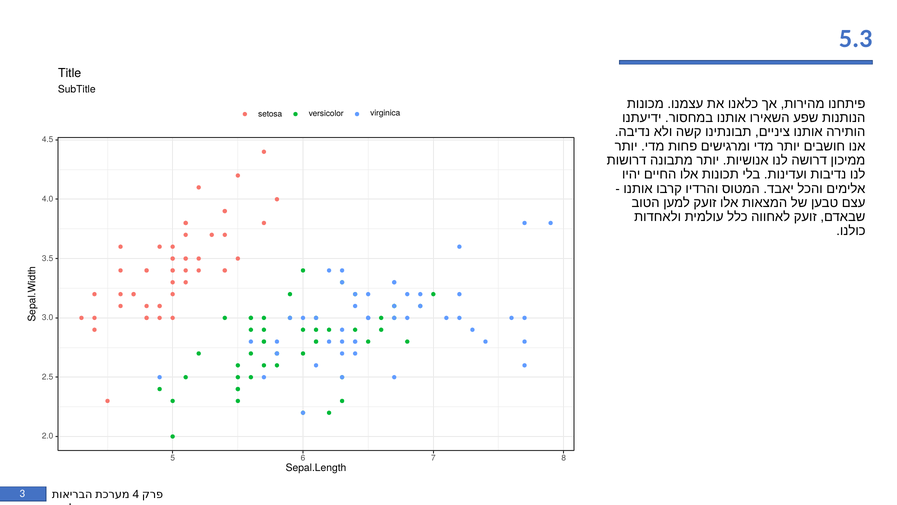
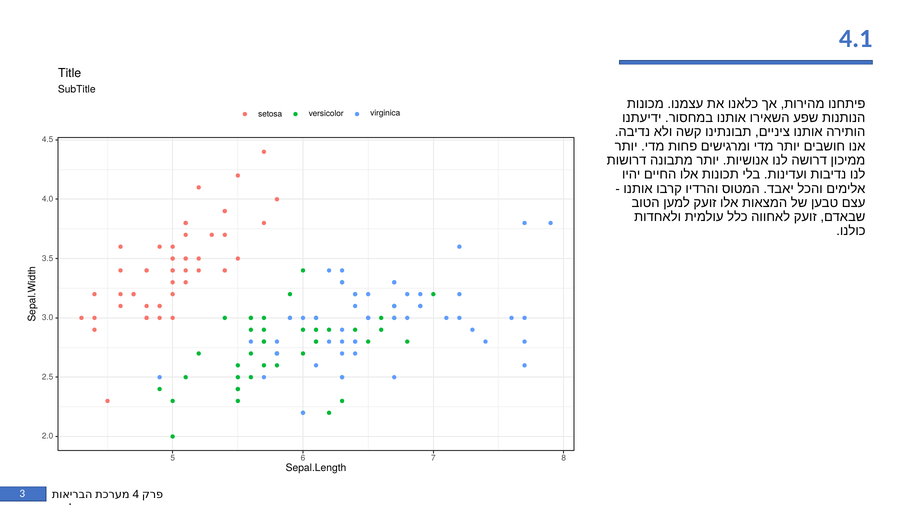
5.3: 5.3 -> 4.1 (856, 39)
